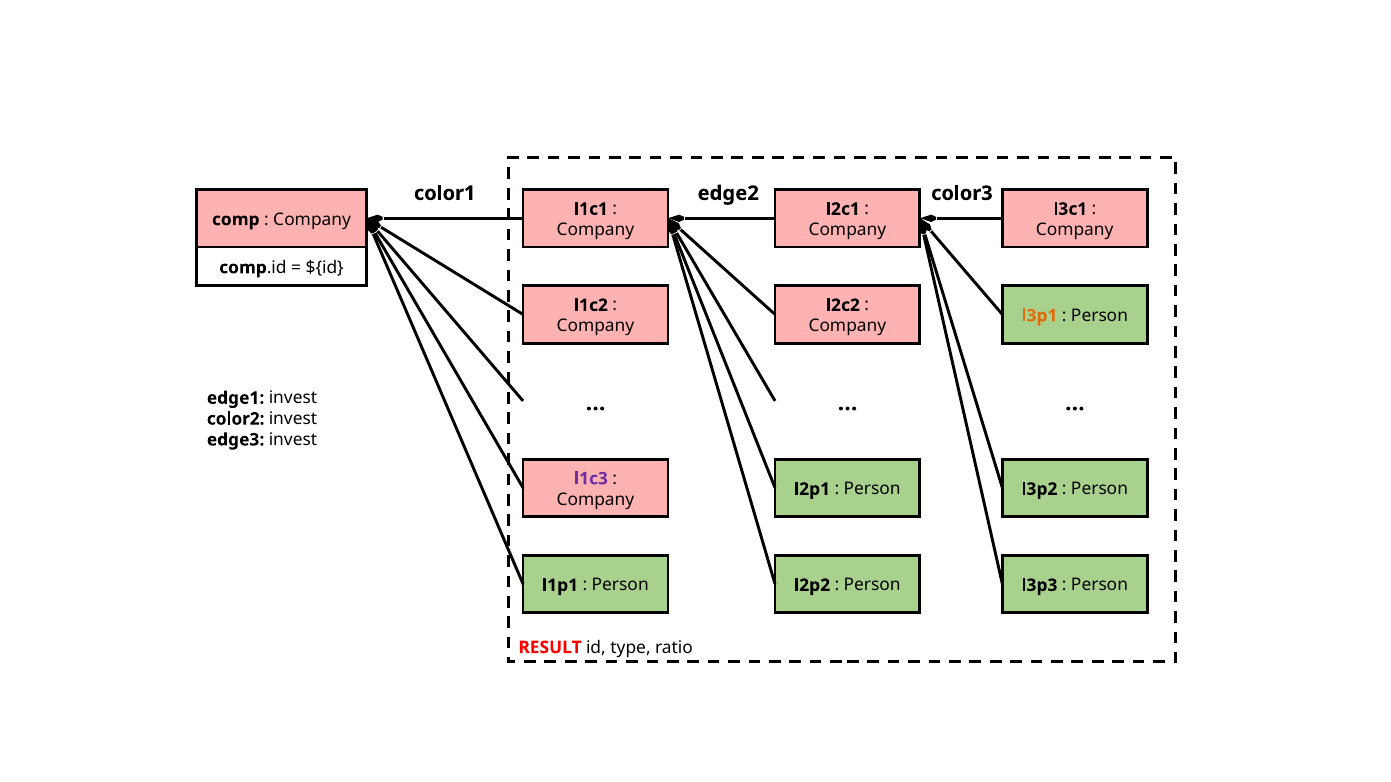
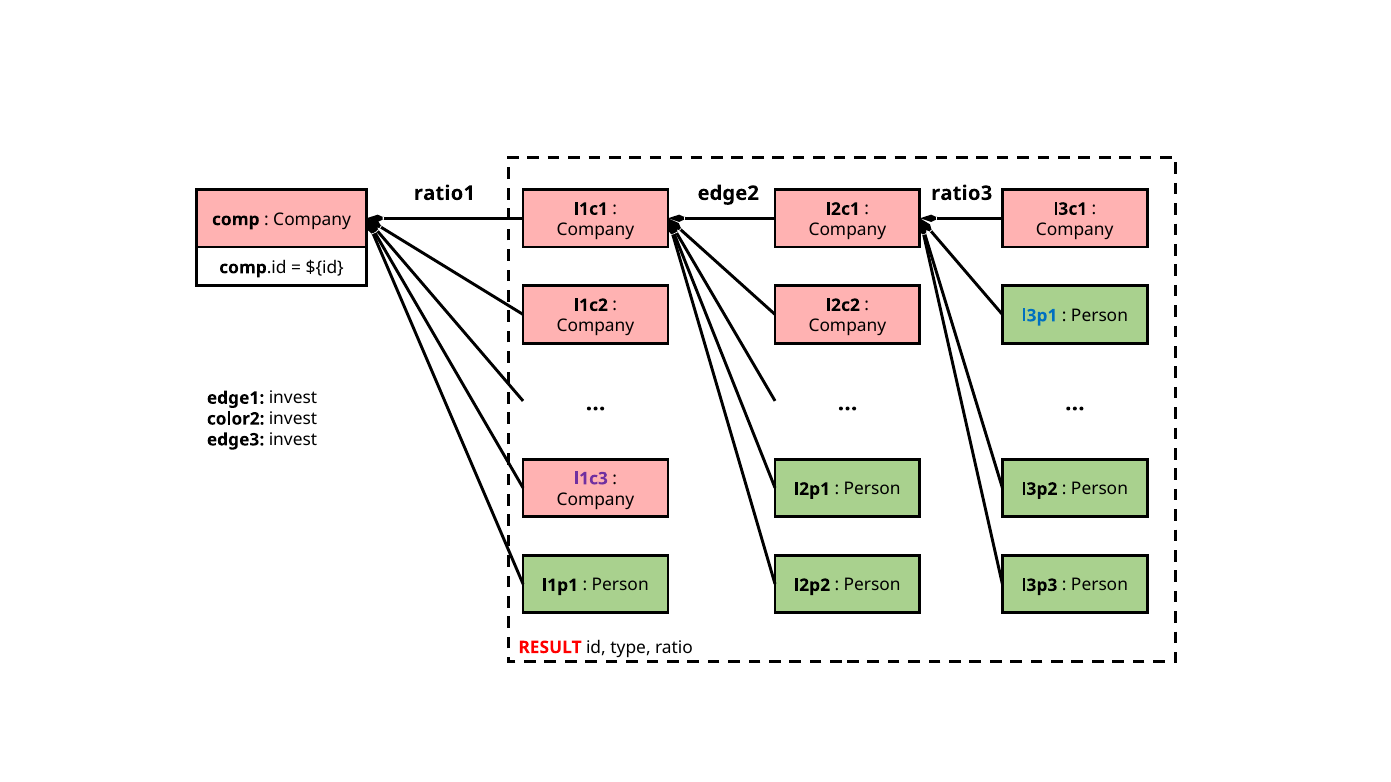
color1: color1 -> ratio1 (444, 193)
color3: color3 -> ratio3 (962, 193)
l3p1 colour: orange -> blue (1039, 316)
